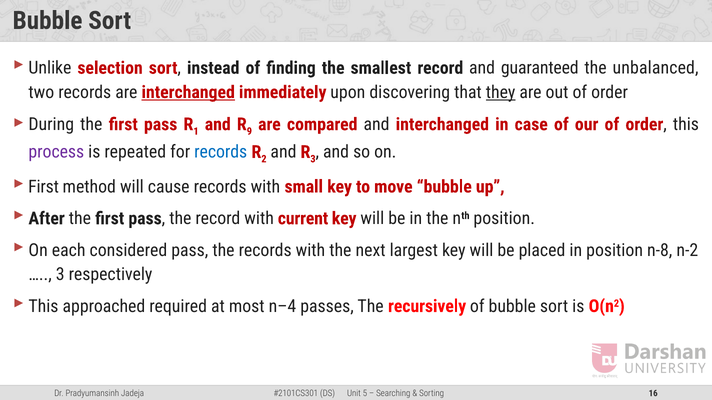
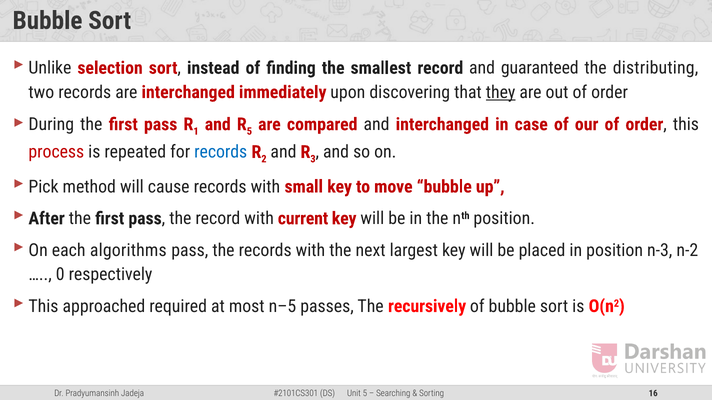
unbalanced: unbalanced -> distributing (656, 68)
interchanged underline: present -> none (188, 92)
9: 9 -> 5 (249, 131)
process colour: purple -> red (56, 152)
First: First -> Pick (43, 187)
considered: considered -> algorithms (128, 250)
n-8: n-8 -> n-3 (660, 250)
3: 3 -> 0 (60, 275)
n–4: n–4 -> n–5 (282, 307)
